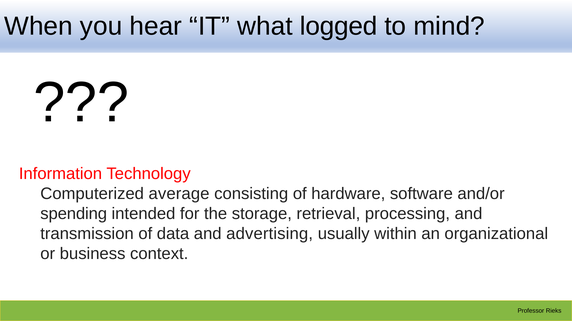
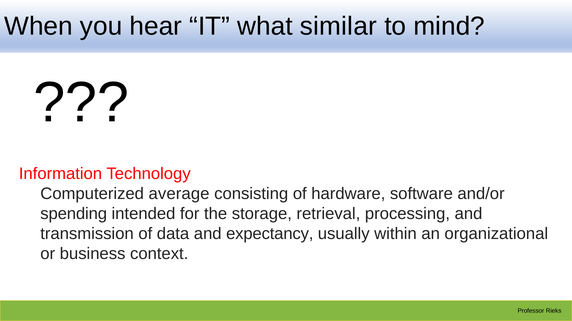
logged: logged -> similar (338, 26)
advertising: advertising -> expectancy (270, 234)
